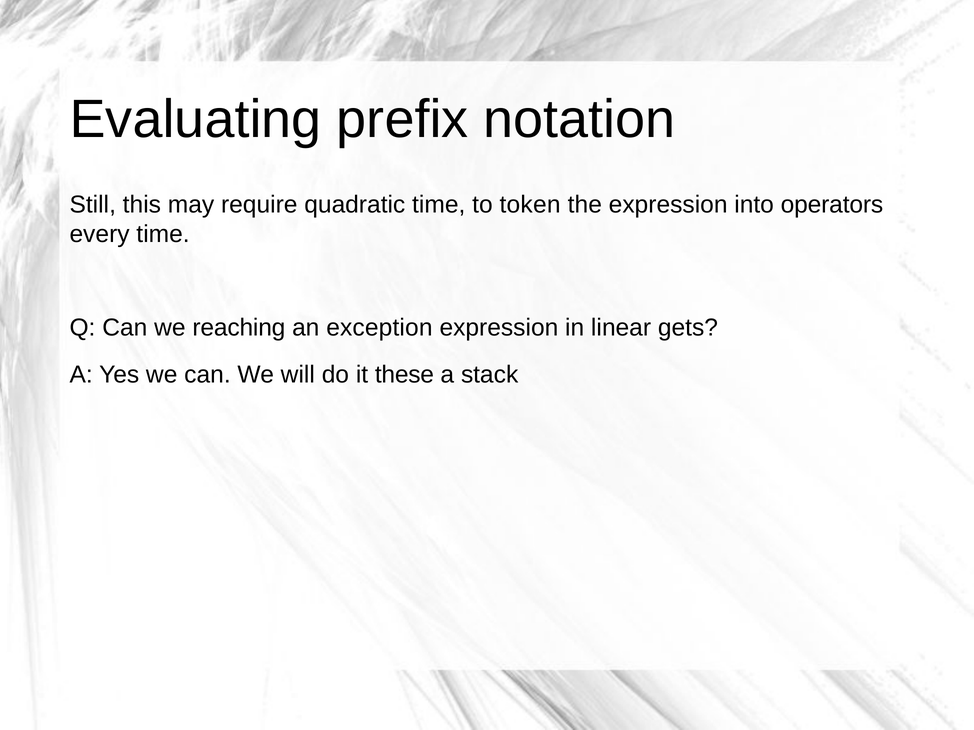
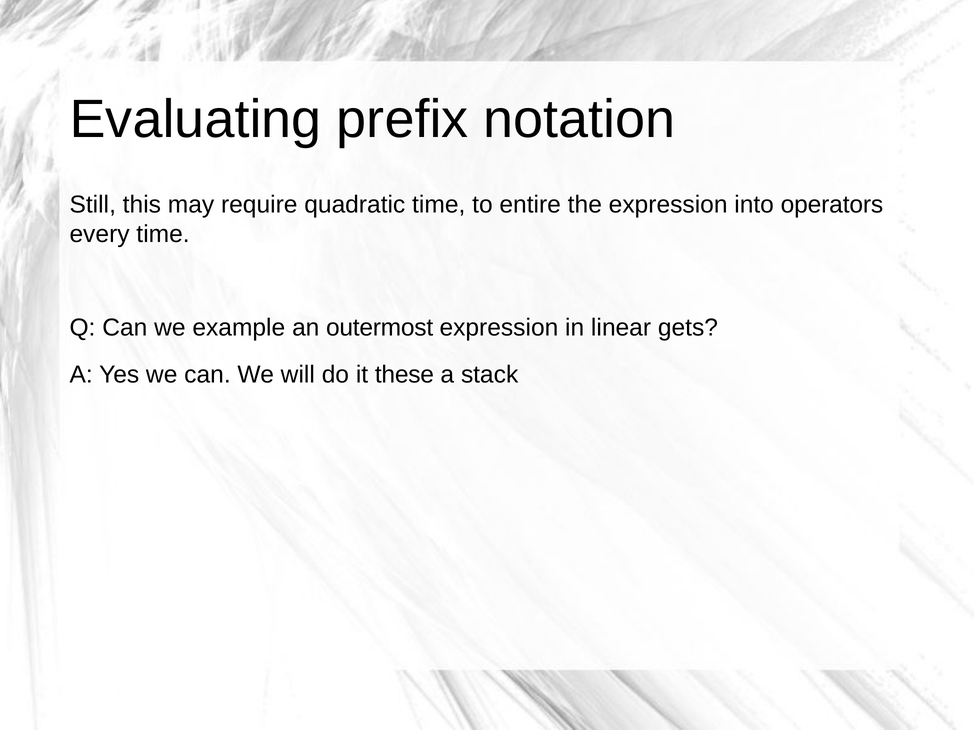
token: token -> entire (530, 205)
reaching: reaching -> example (239, 328)
exception: exception -> outermost (380, 328)
